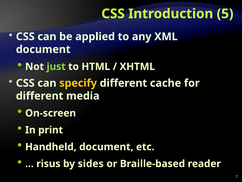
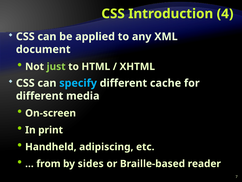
5: 5 -> 4 (225, 14)
specify colour: yellow -> light blue (78, 83)
Handheld document: document -> adipiscing (106, 146)
risus: risus -> from (48, 163)
